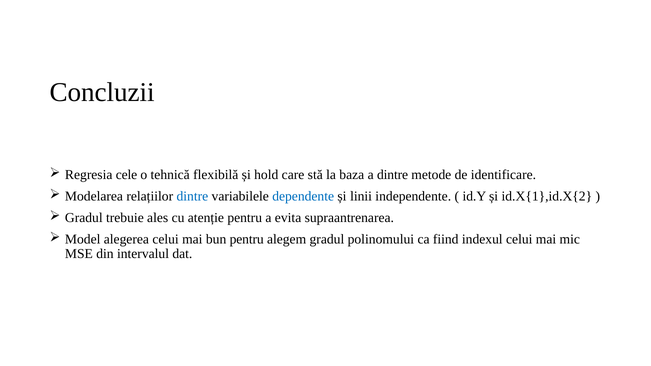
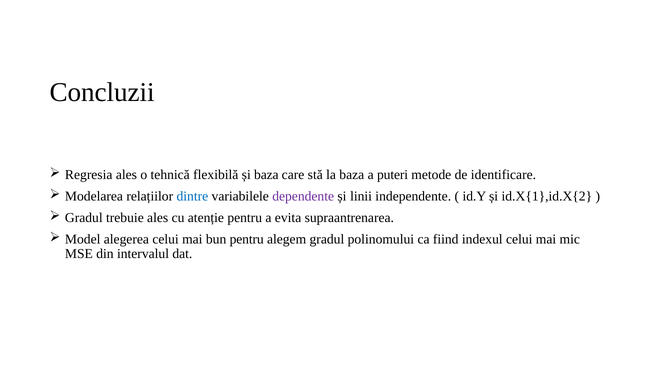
Regresia cele: cele -> ales (126, 175)
și hold: hold -> baza (266, 175)
a dintre: dintre -> puteri (393, 175)
dependente colour: blue -> purple (303, 196)
